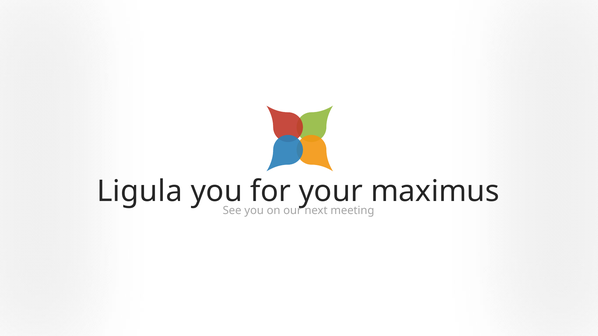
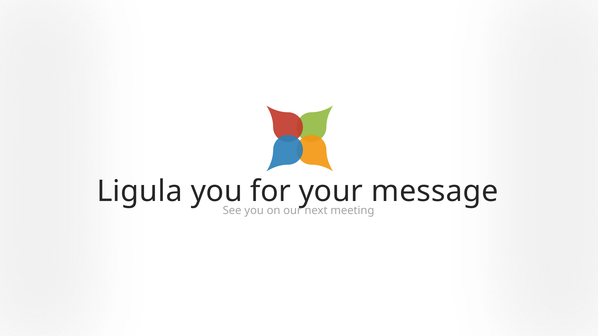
maximus: maximus -> message (435, 192)
